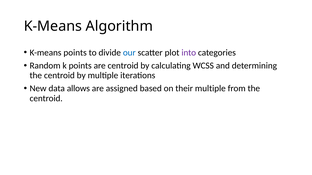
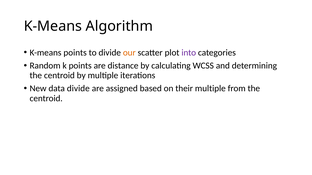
our colour: blue -> orange (129, 53)
are centroid: centroid -> distance (123, 66)
data allows: allows -> divide (78, 89)
